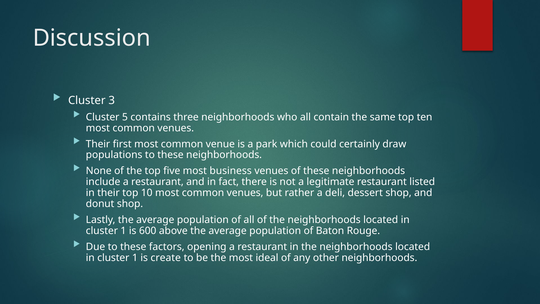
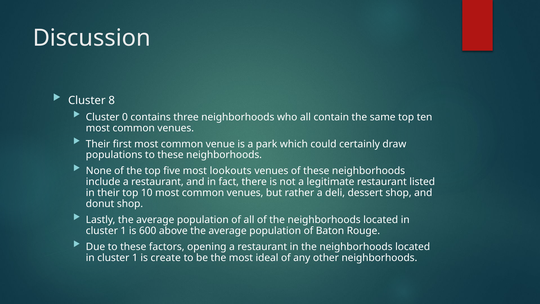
3: 3 -> 8 (112, 100)
5: 5 -> 0 (125, 117)
business: business -> lookouts (231, 171)
